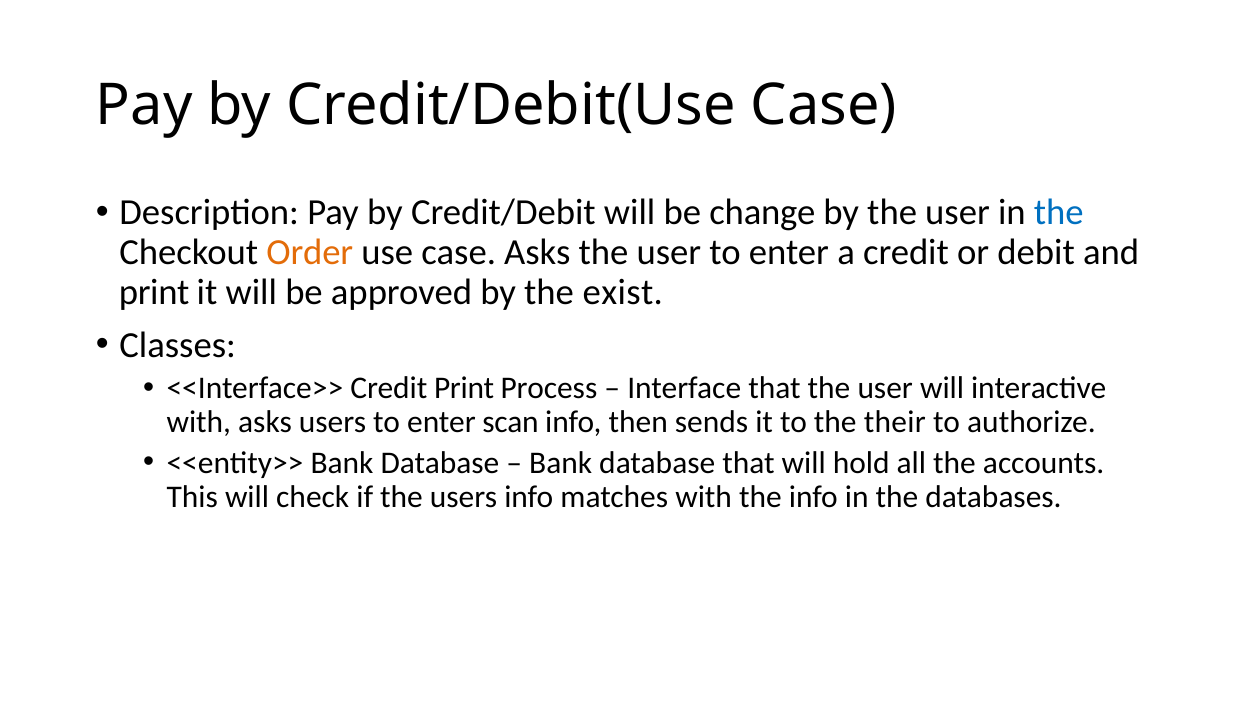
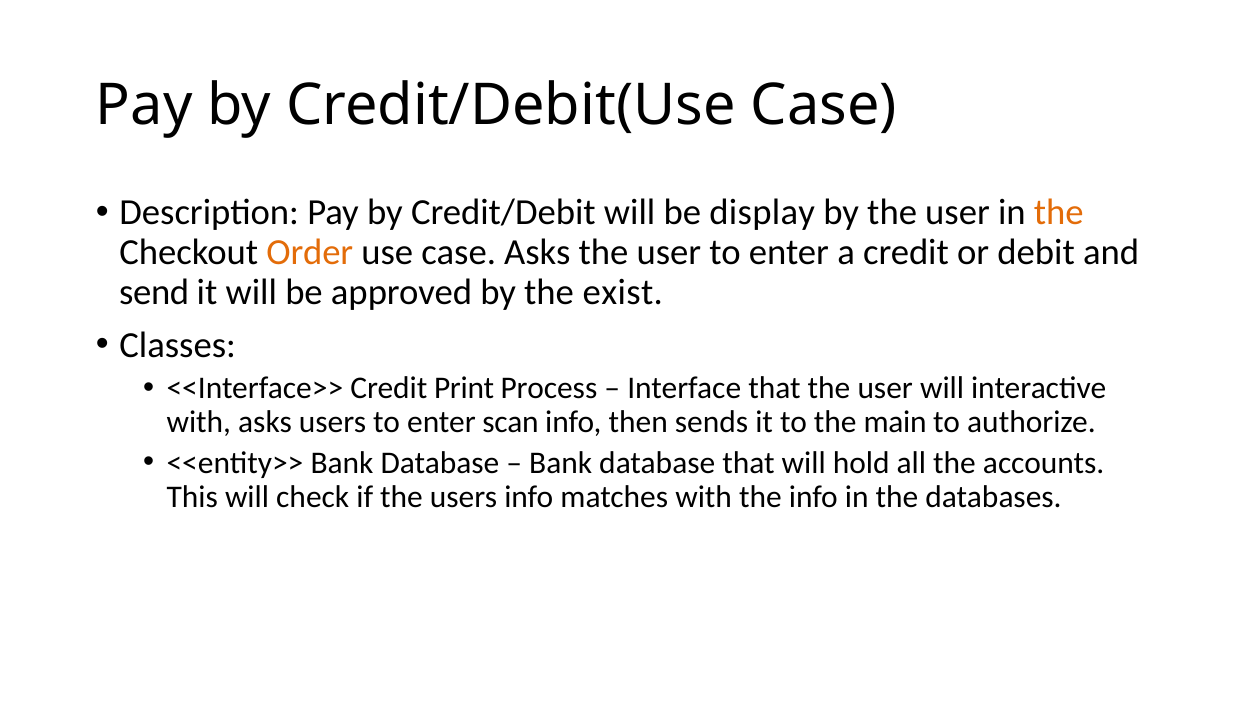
change: change -> display (762, 213)
the colour: blue -> orange (1059, 213)
print: print -> send (154, 292)
their: their -> main (895, 422)
